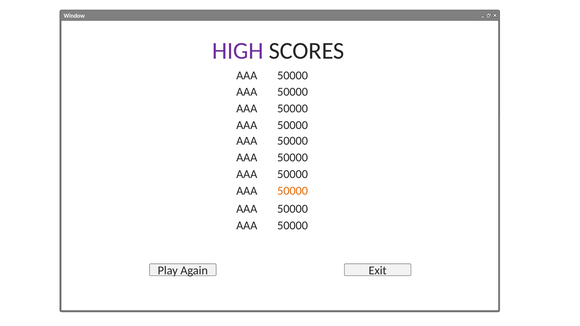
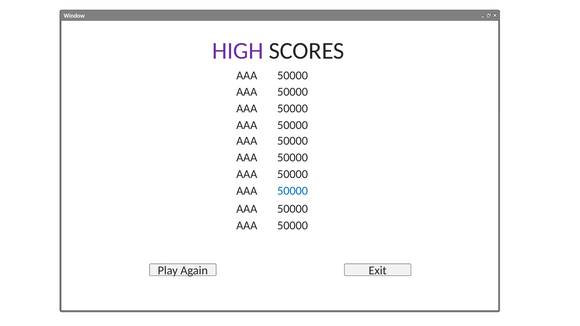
50000 colour: orange -> blue (293, 191)
